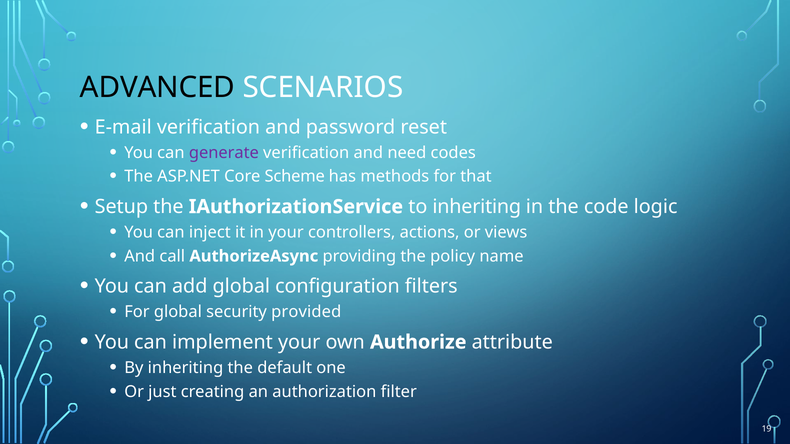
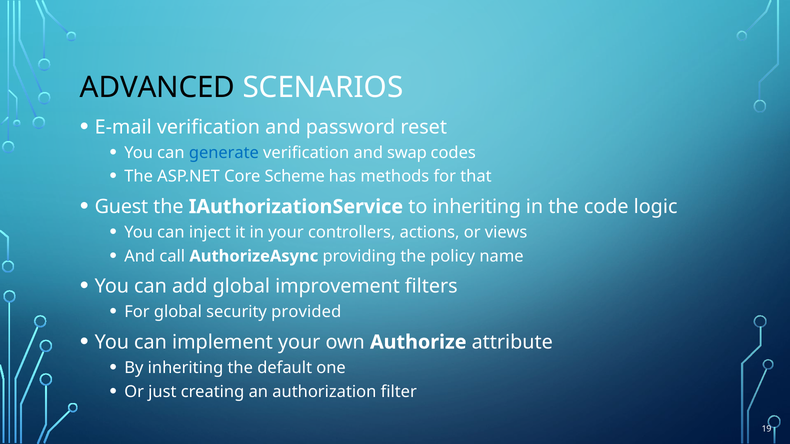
generate colour: purple -> blue (224, 153)
need: need -> swap (407, 153)
Setup: Setup -> Guest (121, 207)
configuration: configuration -> improvement (338, 287)
